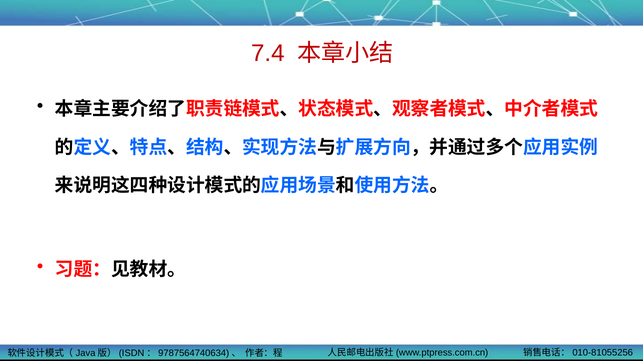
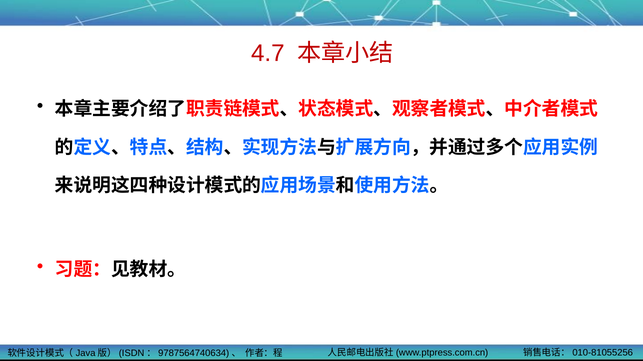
7.4: 7.4 -> 4.7 (268, 53)
